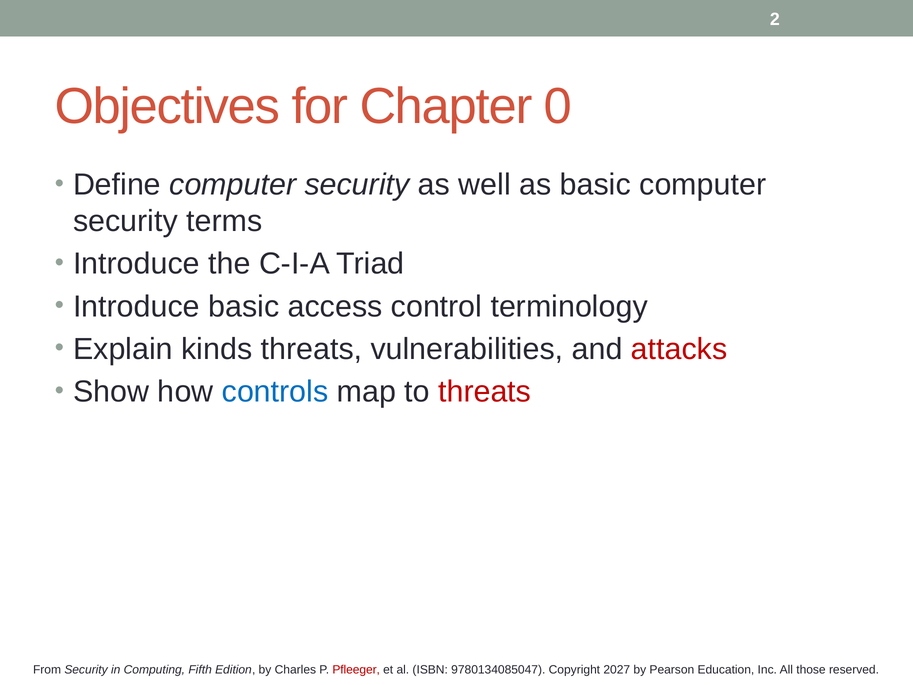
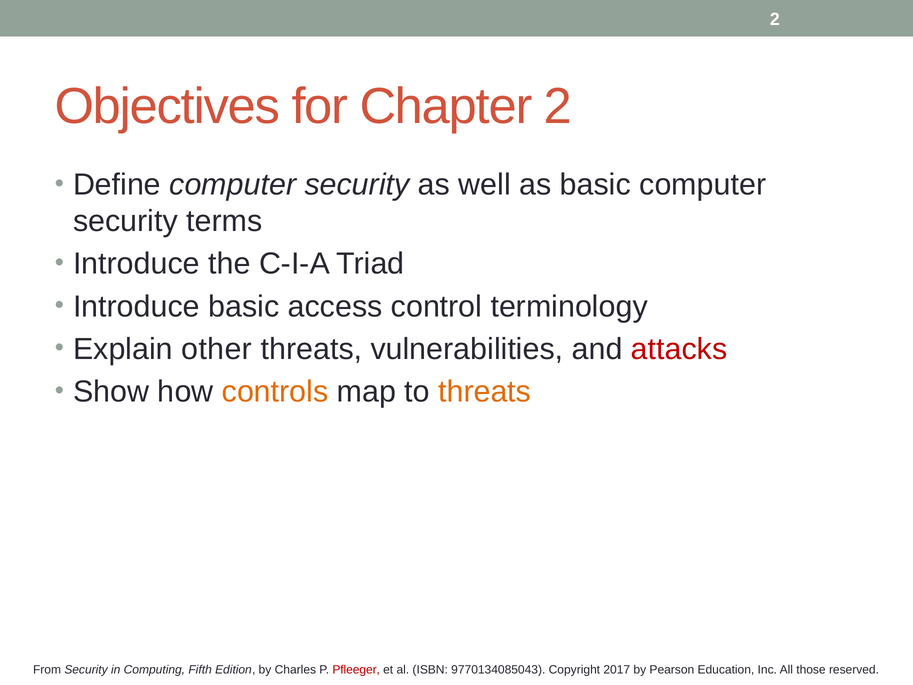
Chapter 0: 0 -> 2 (558, 106)
kinds: kinds -> other (217, 349)
controls colour: blue -> orange (275, 392)
threats colour: red -> orange (485, 392)
9780134085047: 9780134085047 -> 9770134085043 (498, 670)
2027: 2027 -> 2017 (617, 670)
